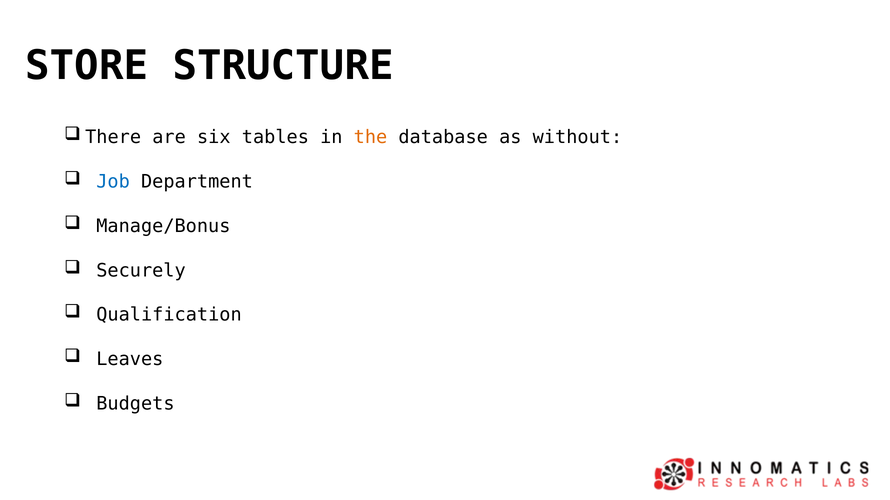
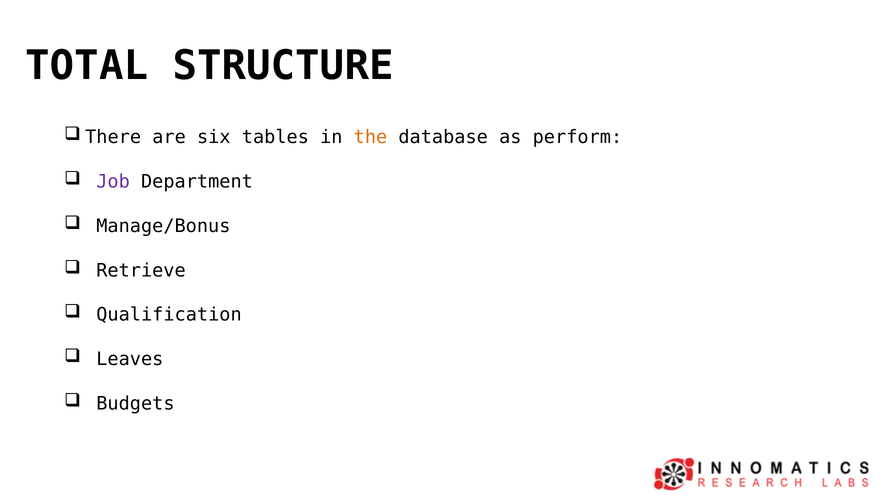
STORE: STORE -> TOTAL (87, 66)
without: without -> perform (577, 137)
Job colour: blue -> purple (113, 182)
Securely: Securely -> Retrieve (141, 271)
